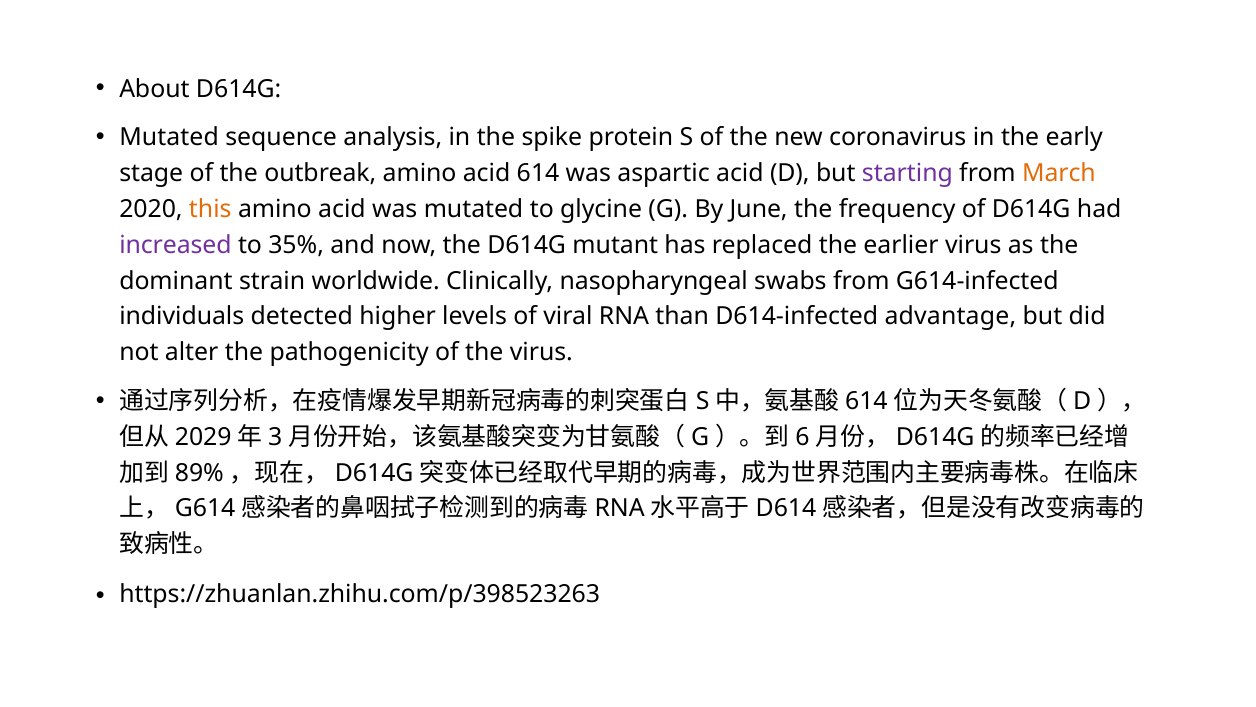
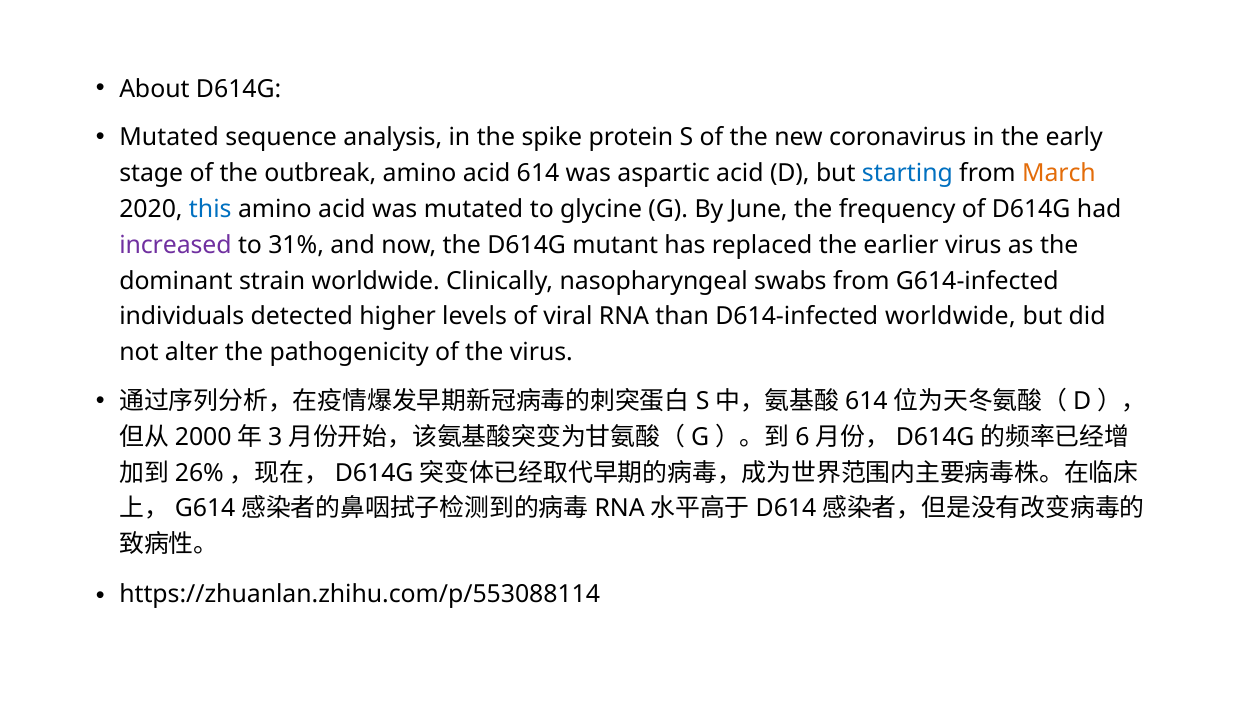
starting colour: purple -> blue (907, 173)
this colour: orange -> blue (210, 209)
35%: 35% -> 31% (296, 245)
D614-infected advantage: advantage -> worldwide (950, 316)
2029: 2029 -> 2000 (203, 437)
89%: 89% -> 26% (199, 473)
https://zhuanlan.zhihu.com/p/398523263: https://zhuanlan.zhihu.com/p/398523263 -> https://zhuanlan.zhihu.com/p/553088114 (360, 594)
